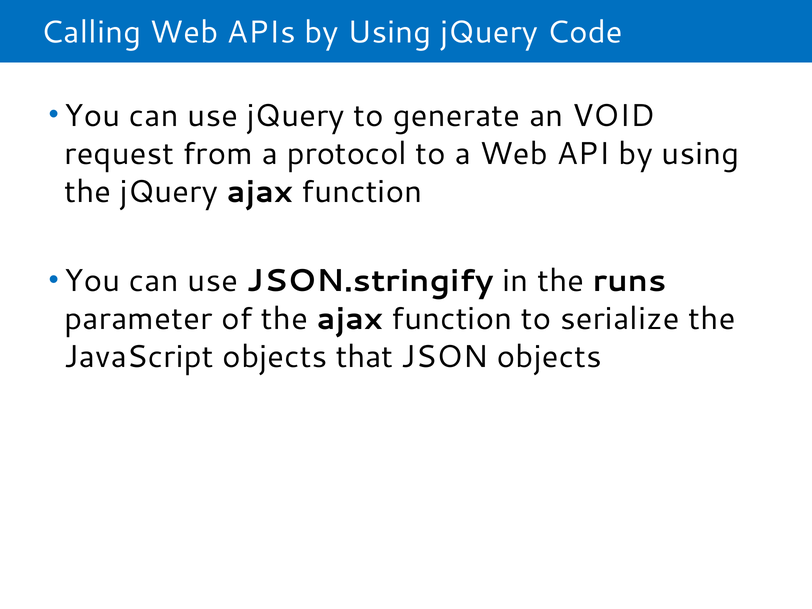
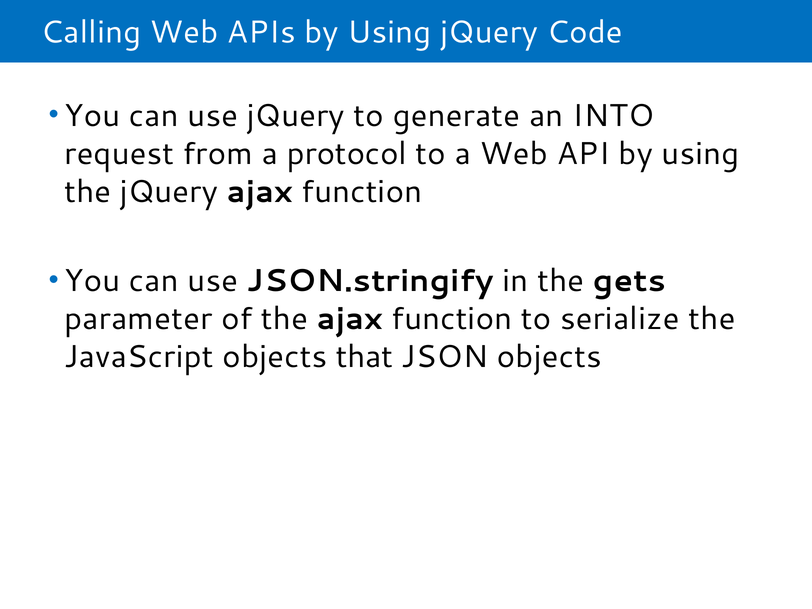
VOID: VOID -> INTO (613, 116)
runs: runs -> gets (630, 281)
